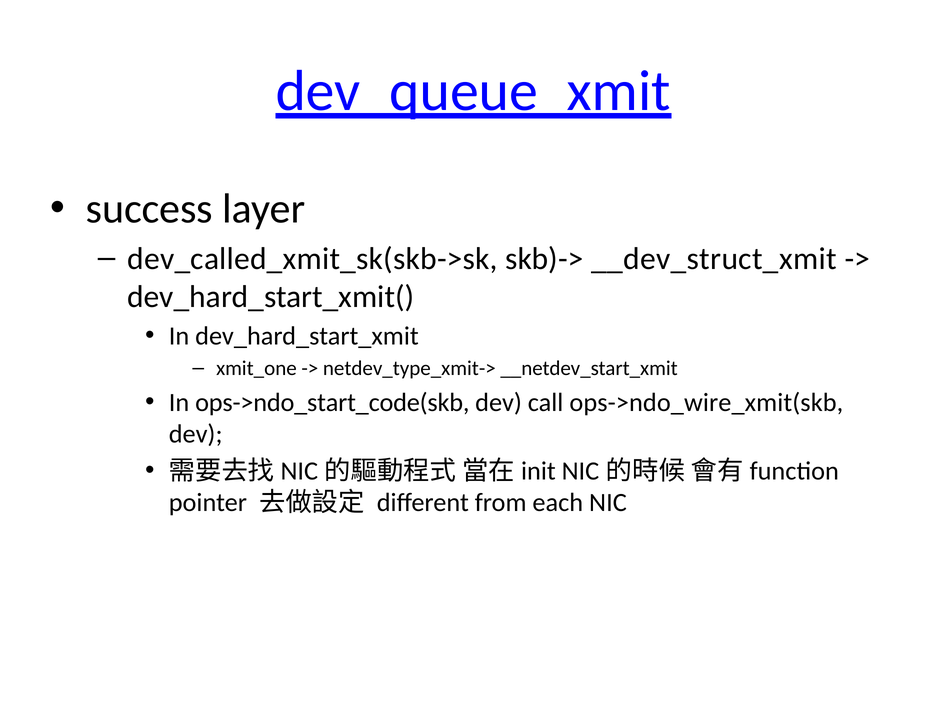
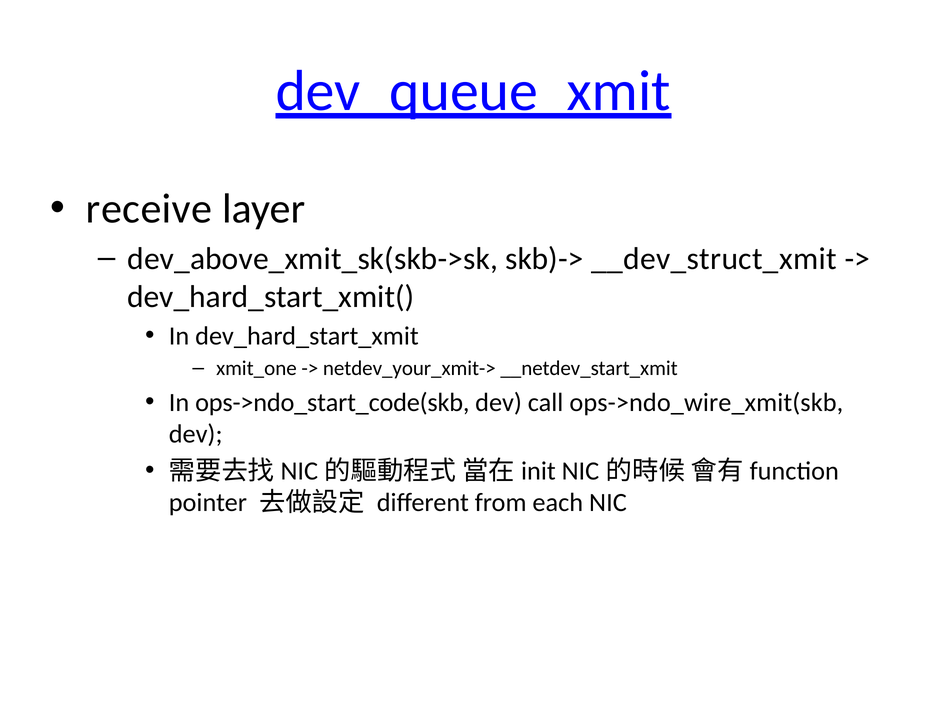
success: success -> receive (149, 209)
dev_called_xmit_sk(skb->sk: dev_called_xmit_sk(skb->sk -> dev_above_xmit_sk(skb->sk (313, 259)
netdev_type_xmit->: netdev_type_xmit-> -> netdev_your_xmit-> (409, 369)
